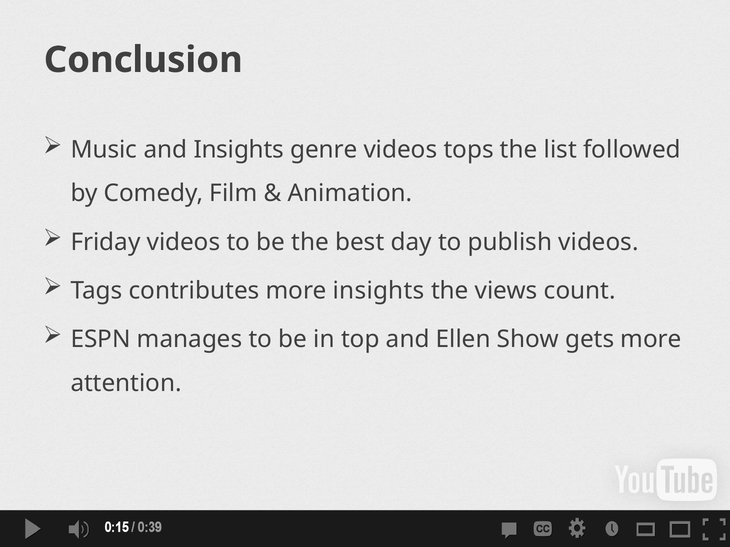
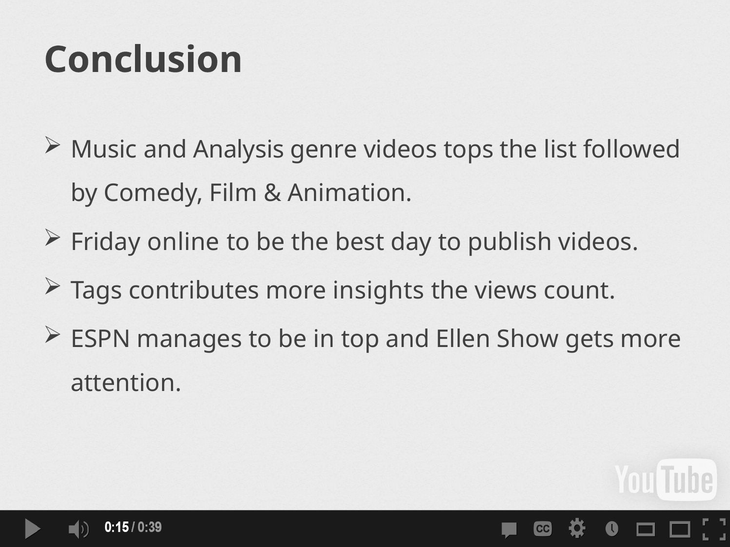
and Insights: Insights -> Analysis (239, 150)
Friday videos: videos -> online (183, 242)
